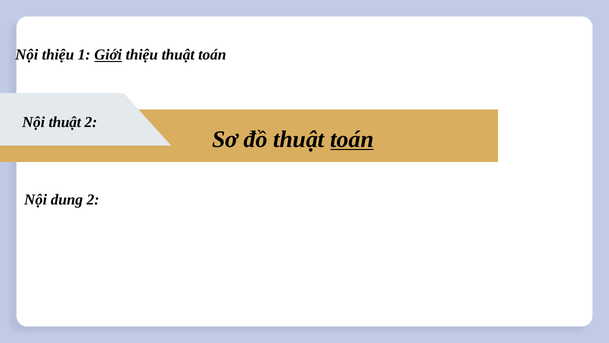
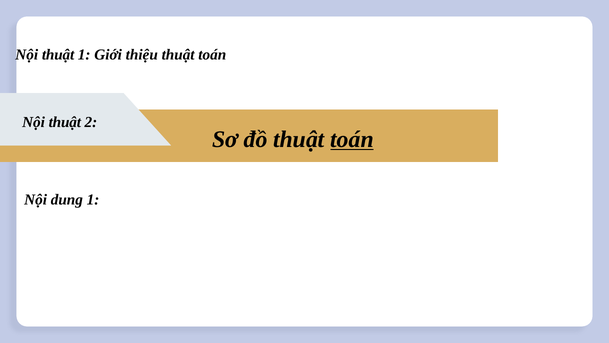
thiệu: thiệu -> thuật (58, 55)
Giới underline: present -> none (108, 55)
dung 2: 2 -> 1 (93, 199)
